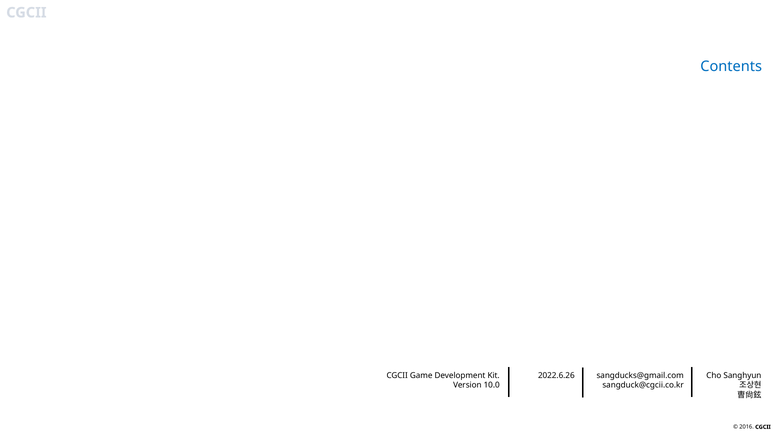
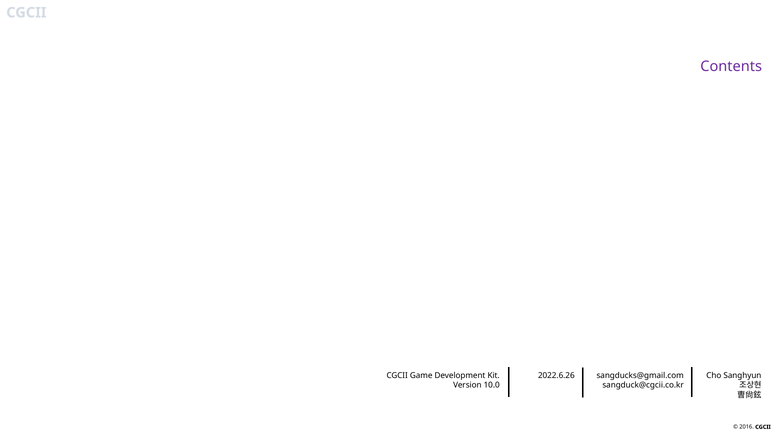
Contents colour: blue -> purple (731, 66)
